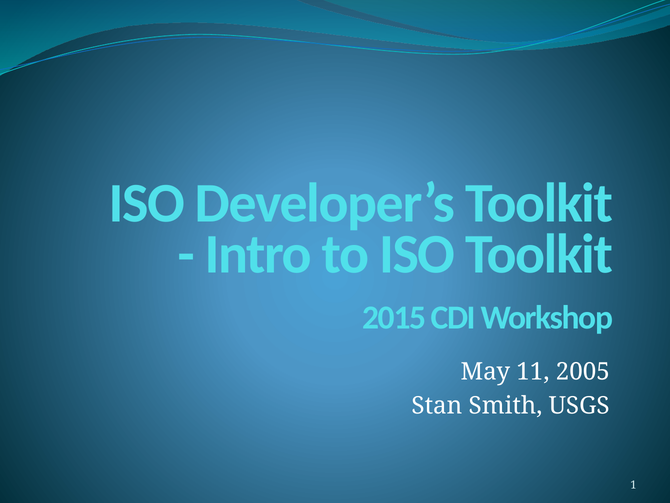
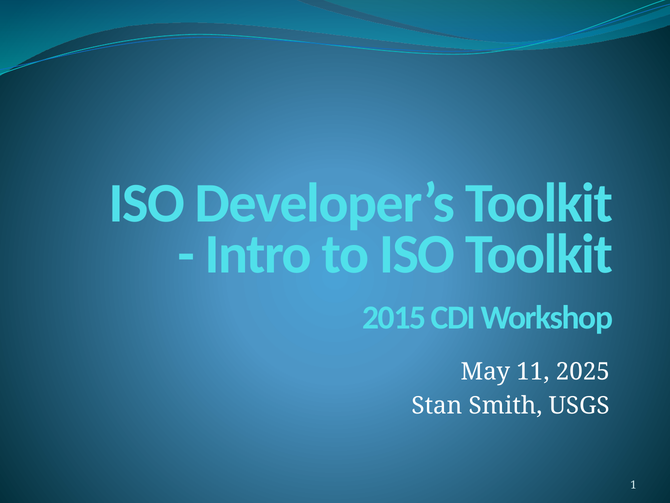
2005: 2005 -> 2025 (583, 371)
